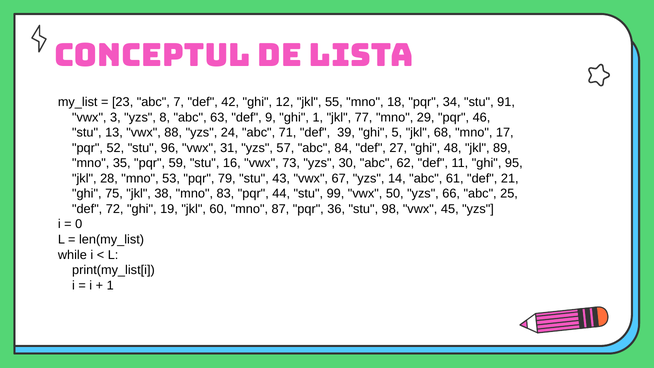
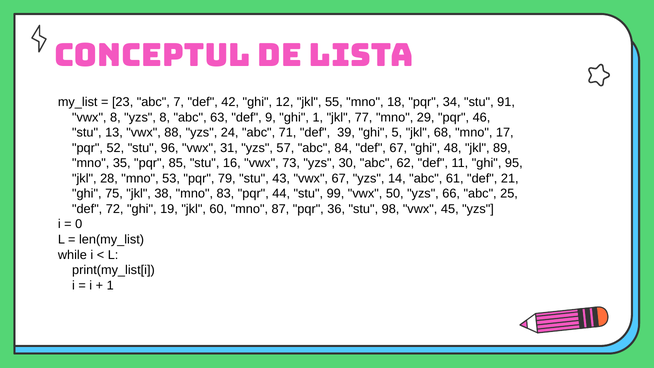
vwx 3: 3 -> 8 (115, 117)
def 27: 27 -> 67 (398, 148)
59: 59 -> 85 (178, 163)
